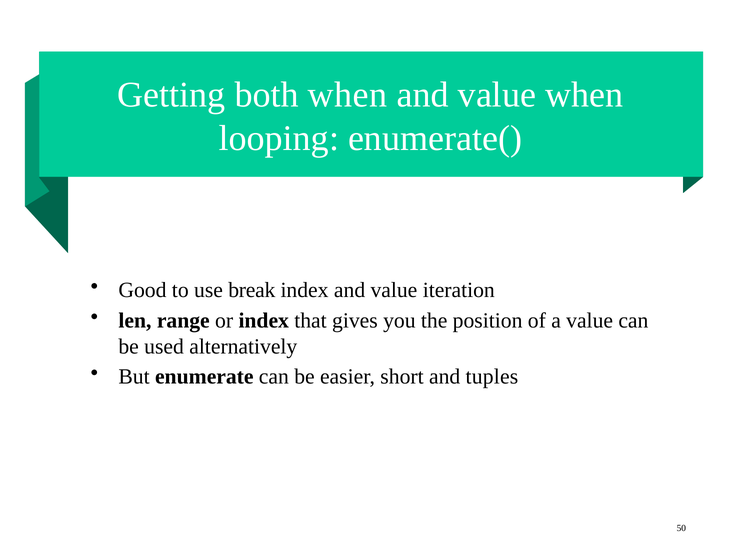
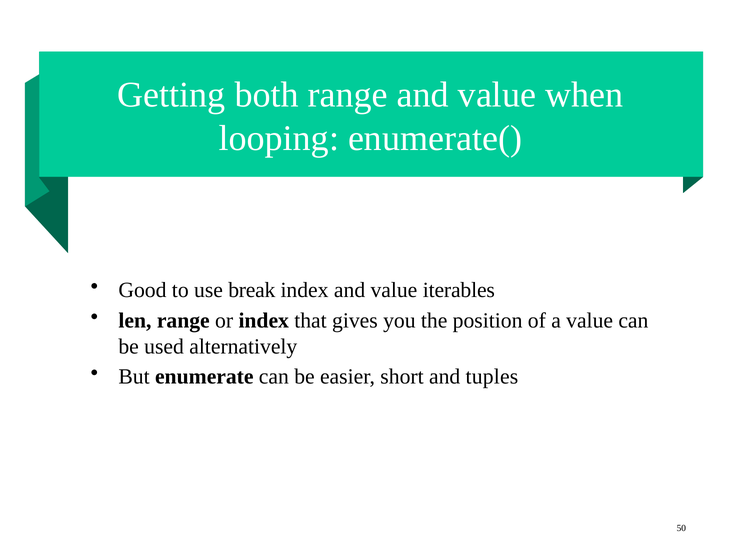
both when: when -> range (348, 95)
iteration: iteration -> iterables (459, 290)
